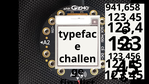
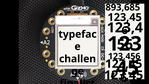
941,658: 941,658 -> 893,685 (123, 7)
